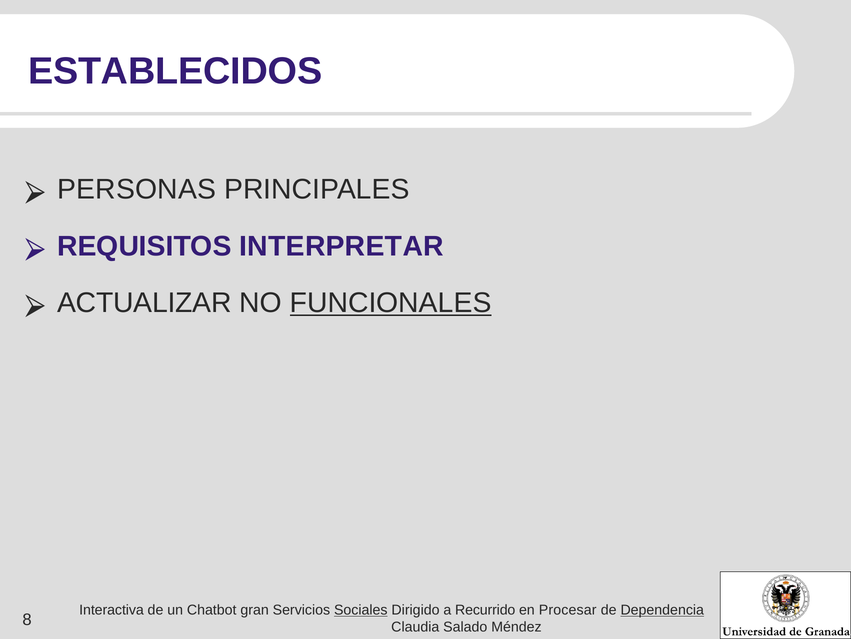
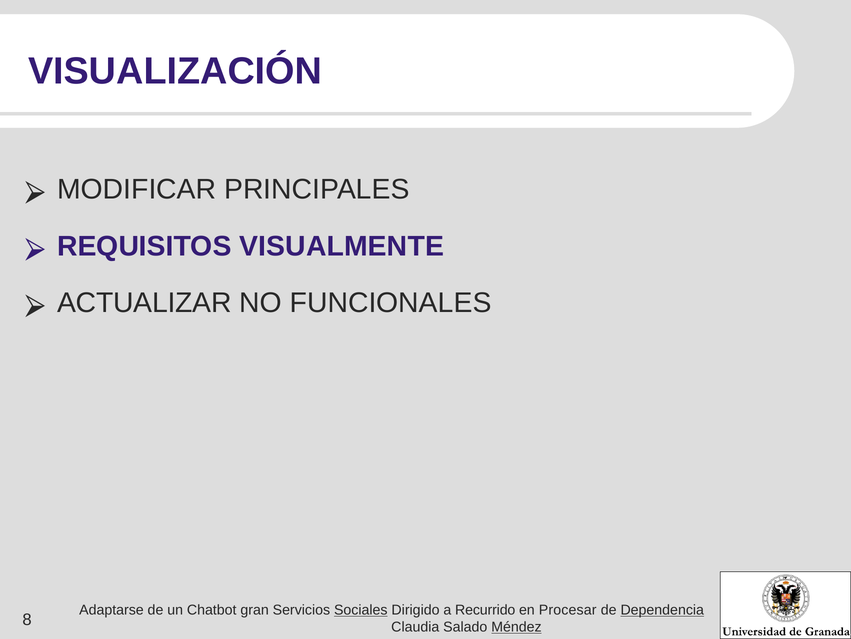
ESTABLECIDOS: ESTABLECIDOS -> VISUALIZACIÓN (175, 71)
PERSONAS: PERSONAS -> MODIFICAR (137, 189)
INTERPRETAR: INTERPRETAR -> VISUALMENTE (342, 246)
FUNCIONALES underline: present -> none (391, 303)
Interactiva: Interactiva -> Adaptarse (111, 609)
Méndez underline: none -> present (516, 626)
